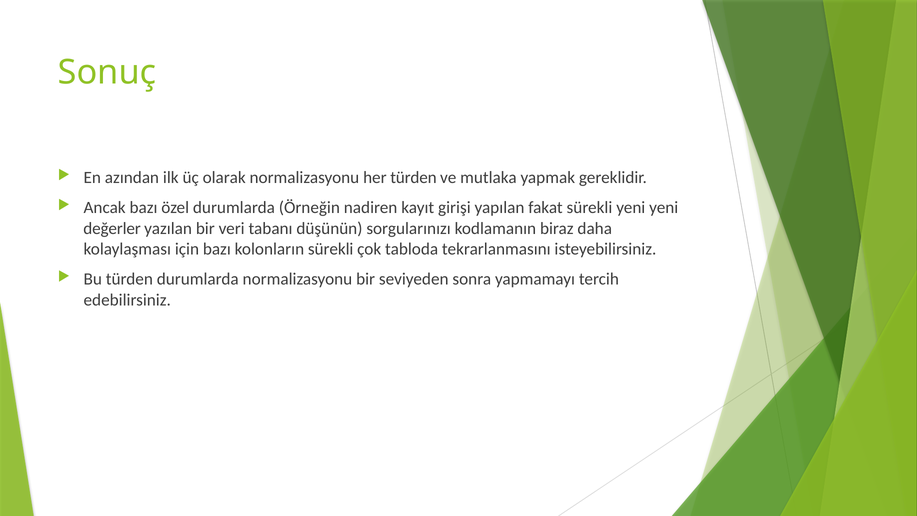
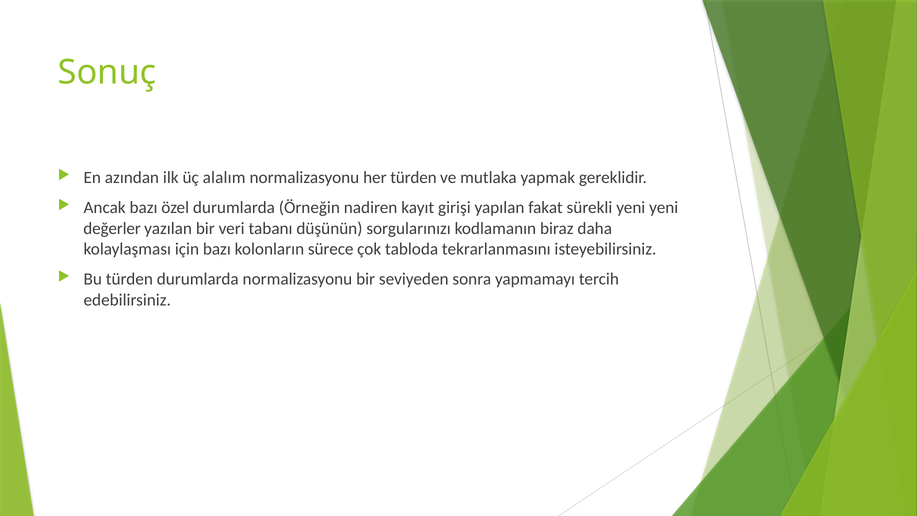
olarak: olarak -> alalım (224, 177)
kolonların sürekli: sürekli -> sürece (331, 249)
